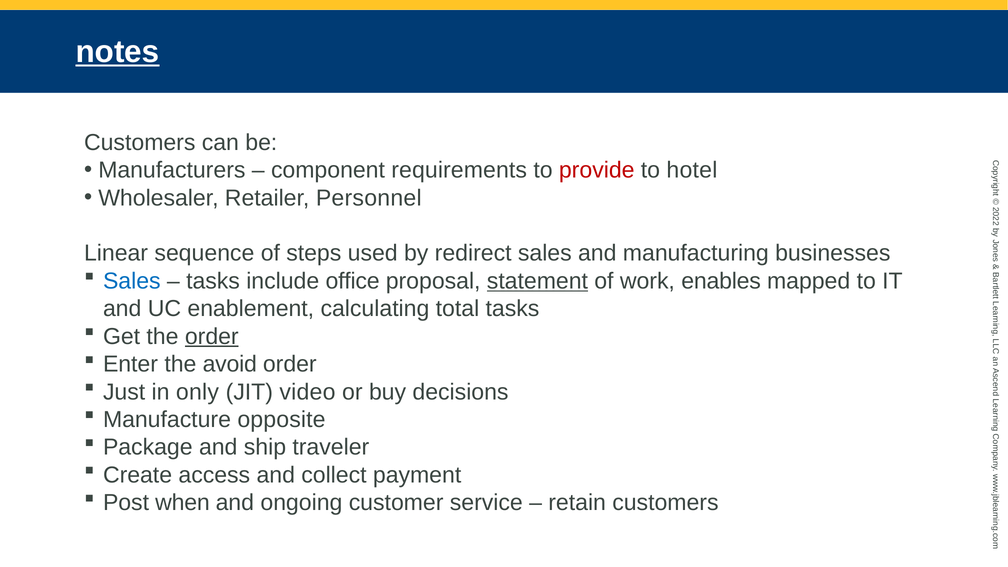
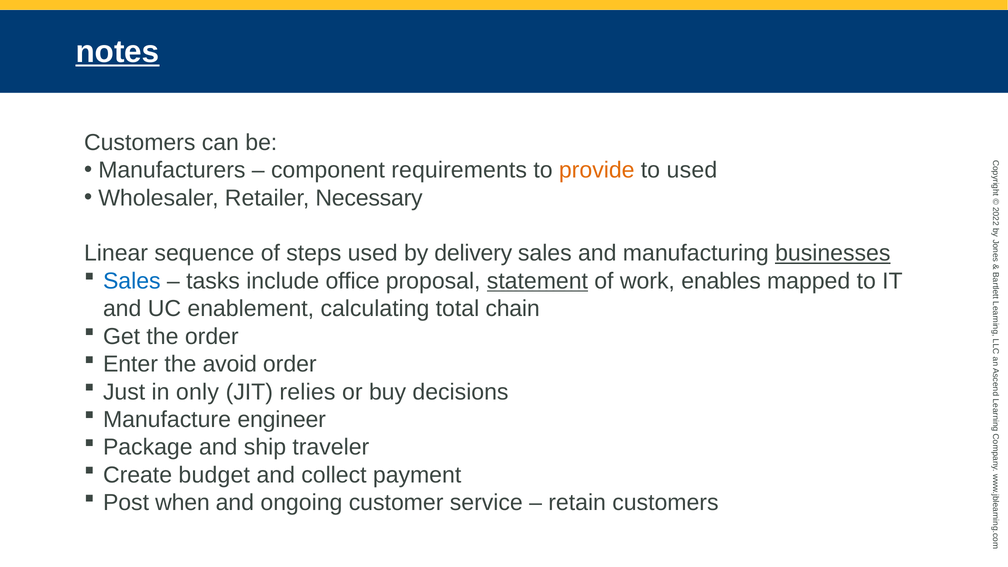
provide colour: red -> orange (597, 170)
to hotel: hotel -> used (692, 170)
Personnel: Personnel -> Necessary (369, 198)
redirect: redirect -> delivery (473, 253)
businesses underline: none -> present (833, 253)
total tasks: tasks -> chain (513, 309)
order underline: present -> none (212, 336)
video: video -> relies (307, 392)
opposite: opposite -> engineer (282, 420)
access: access -> budget (214, 475)
